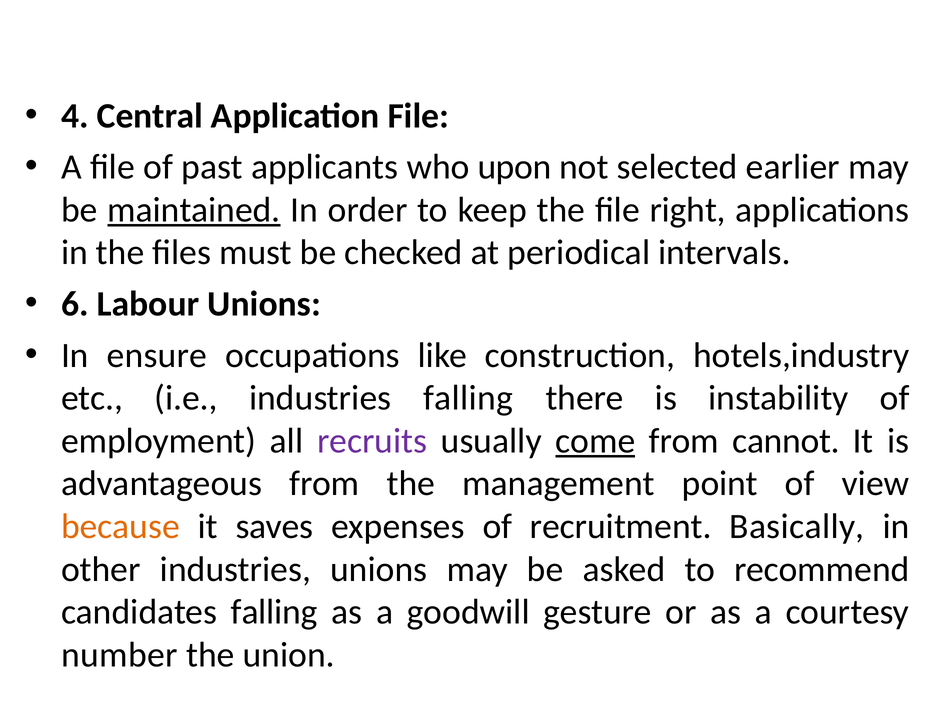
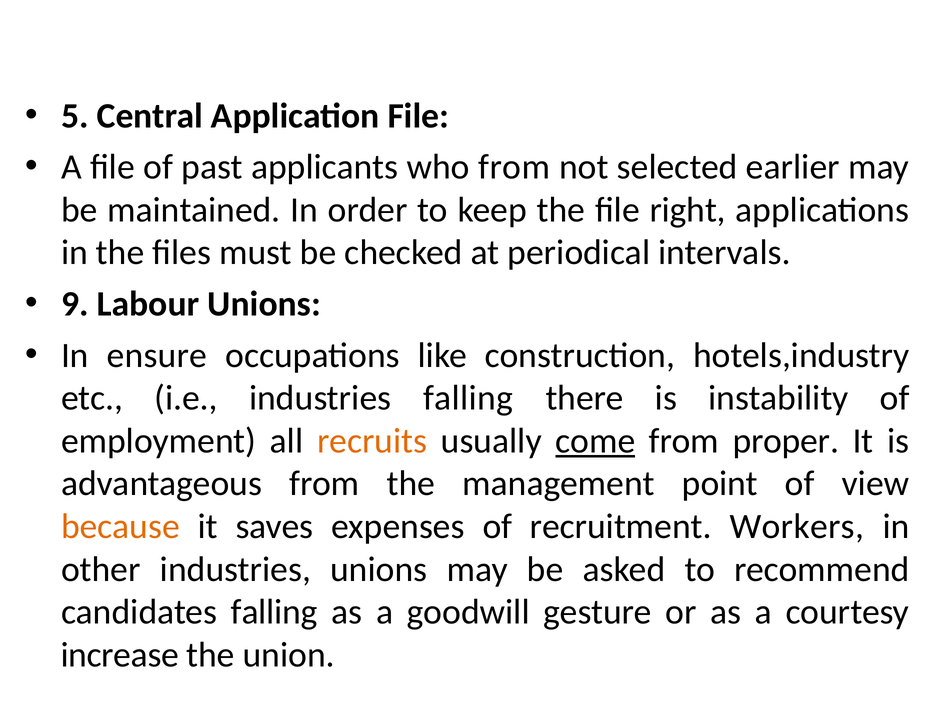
4: 4 -> 5 (75, 116)
who upon: upon -> from (514, 167)
maintained underline: present -> none (194, 210)
6: 6 -> 9 (75, 304)
recruits colour: purple -> orange (372, 441)
cannot: cannot -> proper (786, 441)
Basically: Basically -> Workers (797, 527)
number: number -> increase (120, 655)
